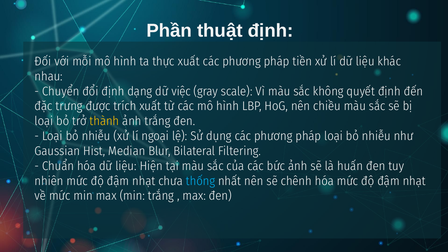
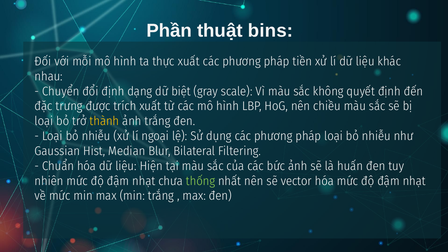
thuật định: định -> bins (271, 31)
việc: việc -> biệt (181, 91)
thống colour: light blue -> light green (200, 181)
chênh: chênh -> vector (296, 181)
